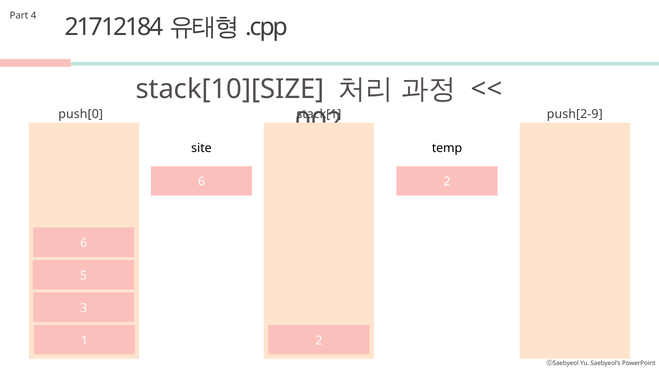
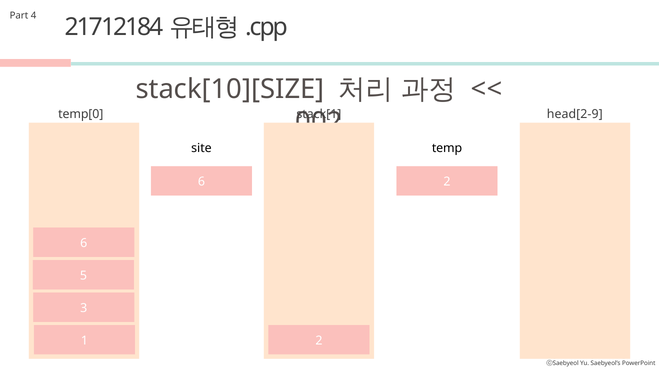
push[0: push[0 -> temp[0 (81, 114)
push[2-9: push[2-9 -> head[2-9 (575, 114)
